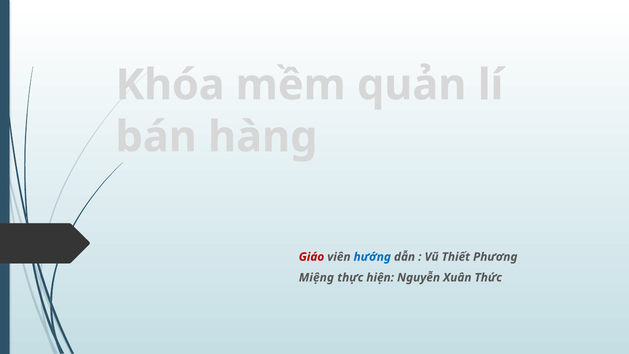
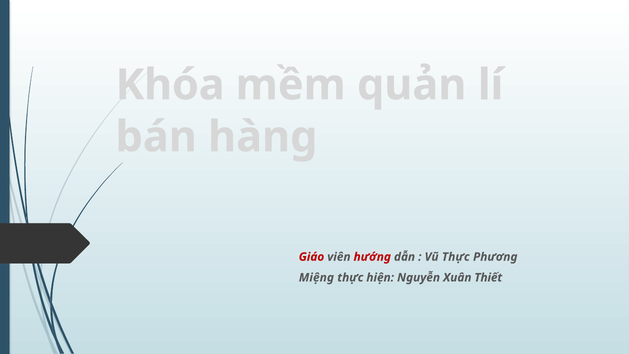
hướng colour: blue -> red (372, 257)
Vũ Thiết: Thiết -> Thực (456, 257)
Thức: Thức -> Thiết (488, 277)
